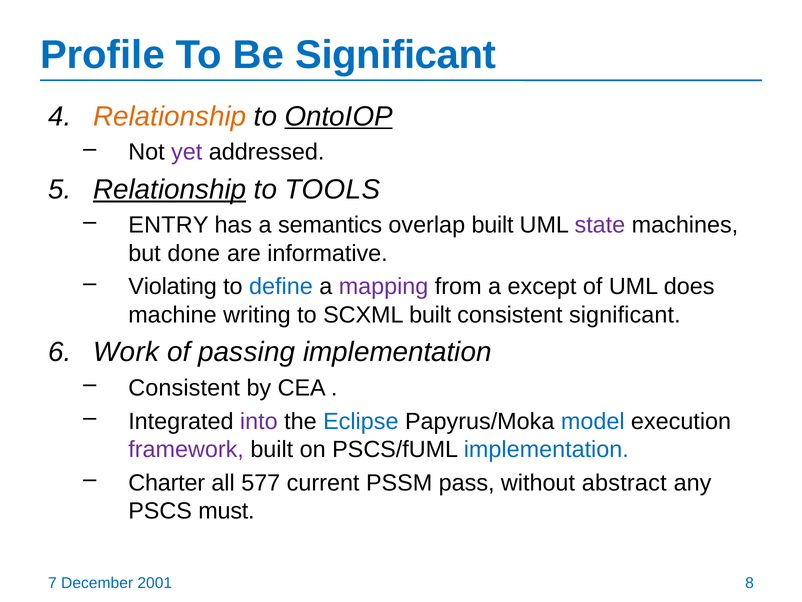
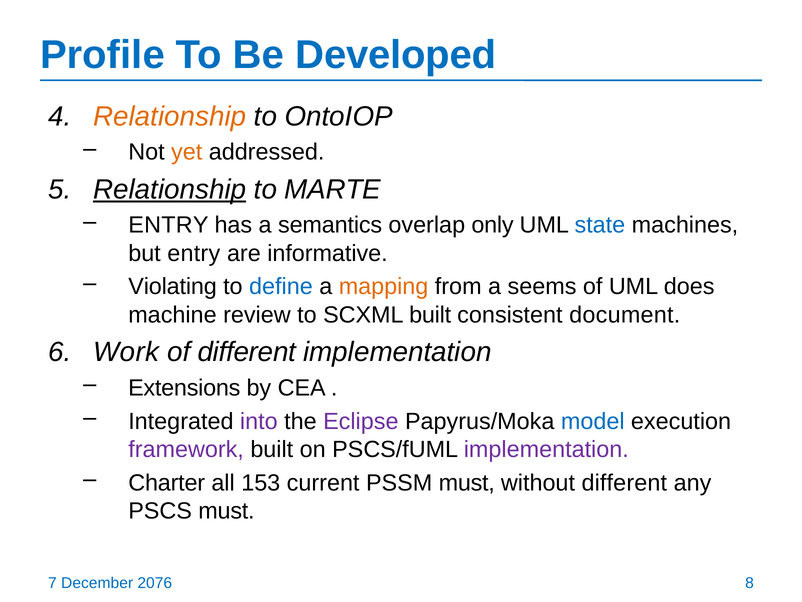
Be Significant: Significant -> Developed (396, 55)
OntoIOP underline: present -> none (339, 116)
yet colour: purple -> orange (187, 152)
TOOLS: TOOLS -> MARTE (333, 189)
overlap built: built -> only (493, 225)
state colour: purple -> blue (600, 225)
but done: done -> entry (194, 253)
mapping colour: purple -> orange (384, 287)
except: except -> seems (542, 287)
writing: writing -> review (257, 315)
consistent significant: significant -> document (625, 315)
of passing: passing -> different (247, 352)
Consistent: Consistent -> Extensions (184, 388)
Eclipse colour: blue -> purple (361, 421)
implementation colour: blue -> purple (546, 449)
577: 577 -> 153 (261, 483)
PSSM pass: pass -> must (467, 483)
without abstract: abstract -> different (624, 483)
2001: 2001 -> 2076 (155, 583)
